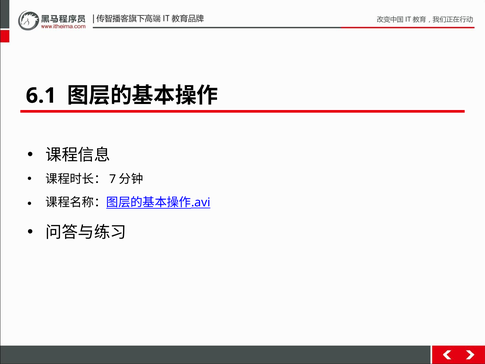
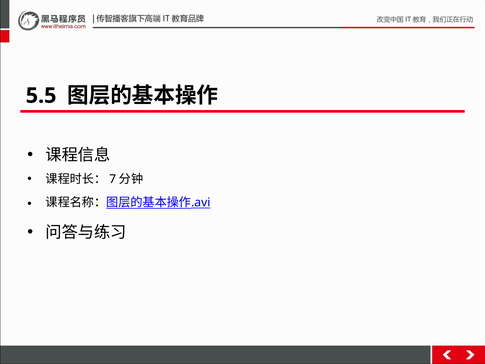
6.1: 6.1 -> 5.5 (41, 96)
